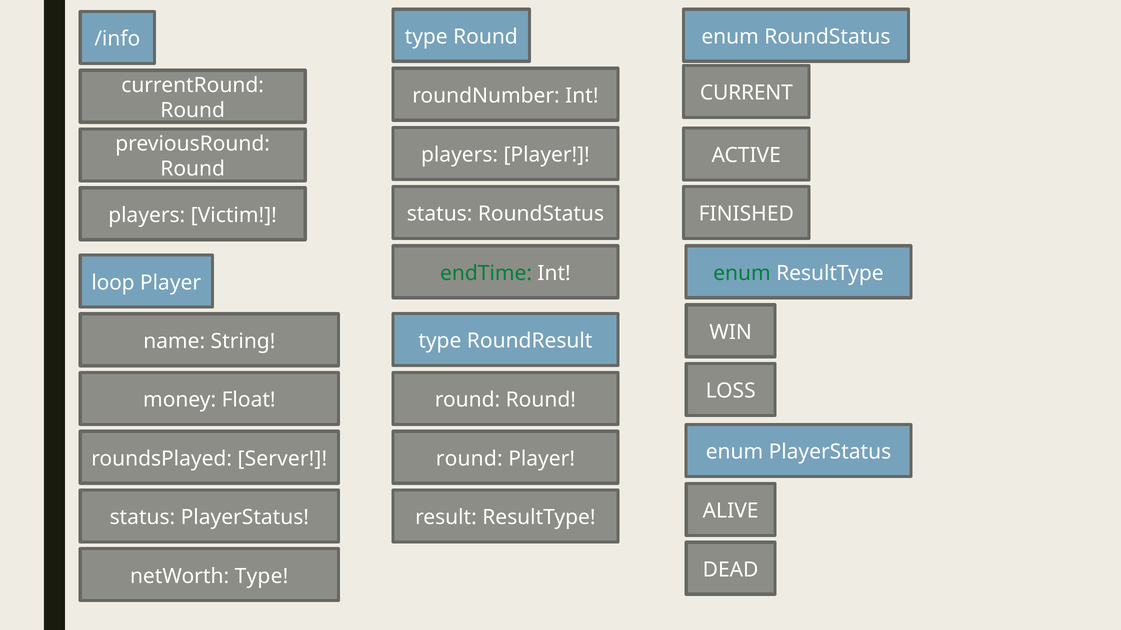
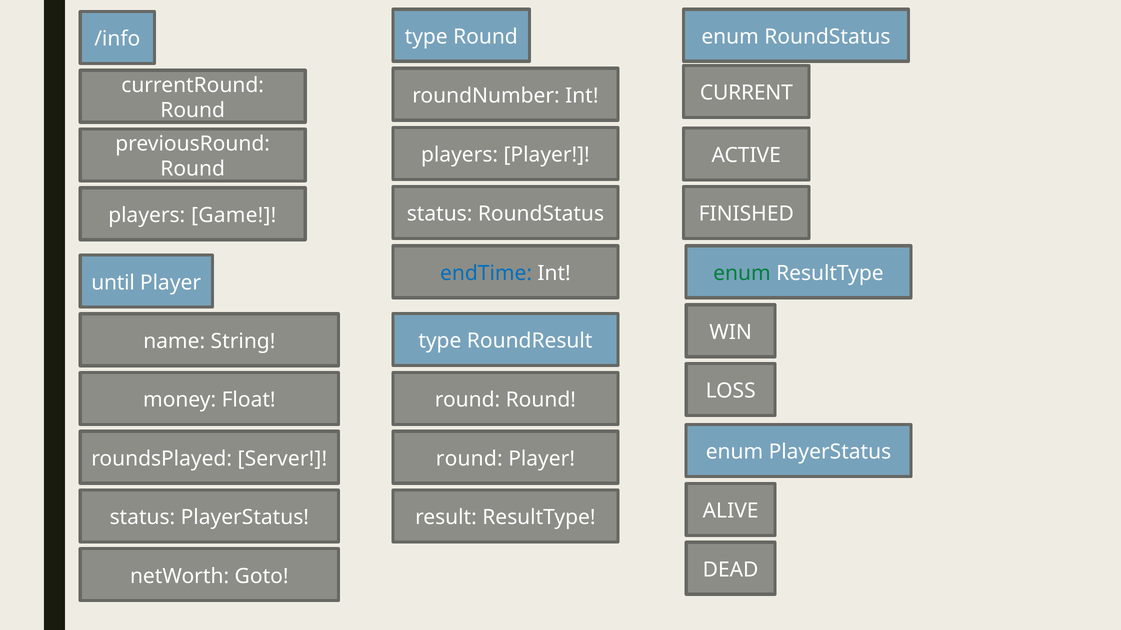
Victim: Victim -> Game (234, 215)
endTime colour: green -> blue (486, 274)
loop: loop -> until (113, 283)
netWorth Type: Type -> Goto (262, 577)
